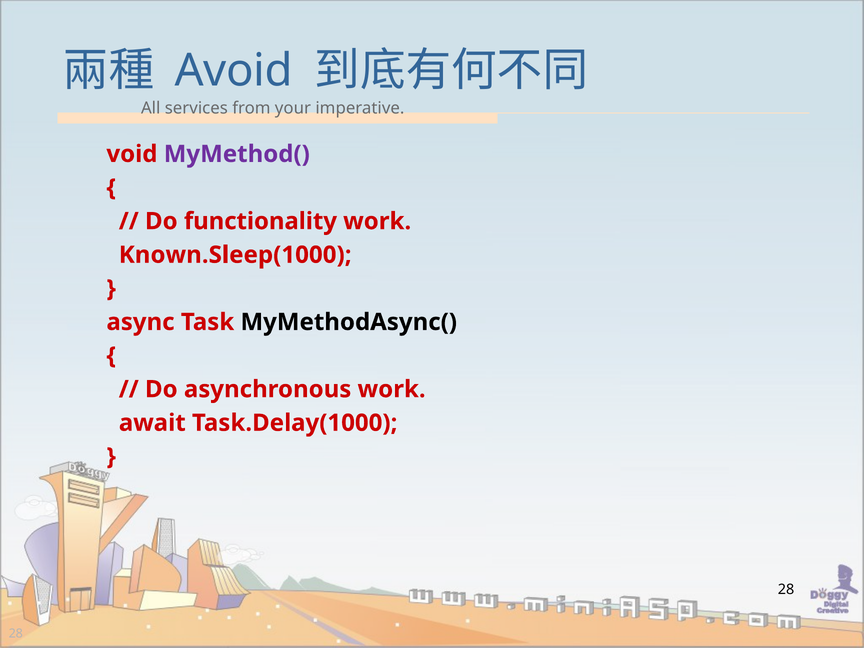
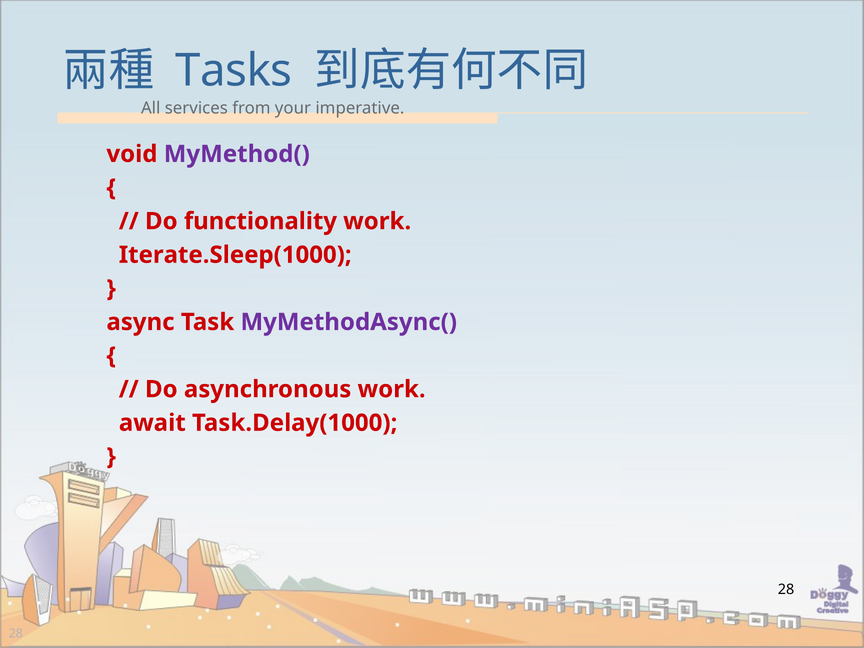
Avoid: Avoid -> Tasks (234, 71)
Known.Sleep(1000: Known.Sleep(1000 -> Iterate.Sleep(1000 (235, 255)
MyMethodAsync( colour: black -> purple (349, 322)
